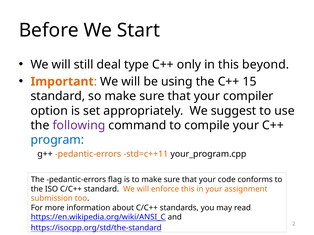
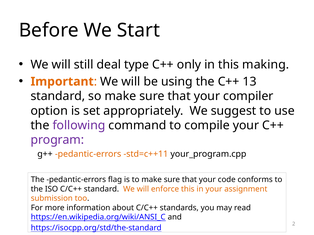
beyond: beyond -> making (266, 65)
15: 15 -> 13 (250, 82)
program colour: blue -> purple (57, 140)
